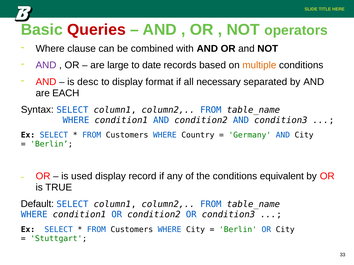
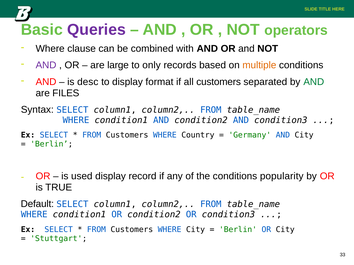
Queries colour: red -> purple (96, 30)
date: date -> only (152, 65)
all necessary: necessary -> customers (219, 82)
AND colour: black -> green (314, 82)
EACH: EACH -> FILES (66, 93)
equivalent: equivalent -> popularity (282, 176)
